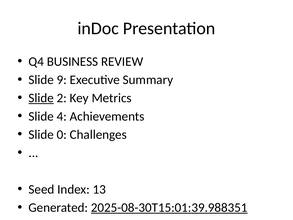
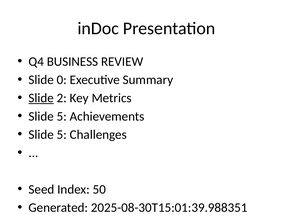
9: 9 -> 0 (62, 80)
4: 4 -> 5 (62, 116)
0: 0 -> 5 (62, 134)
13: 13 -> 50 (99, 189)
2025-08-30T15:01:39.988351 underline: present -> none (169, 207)
